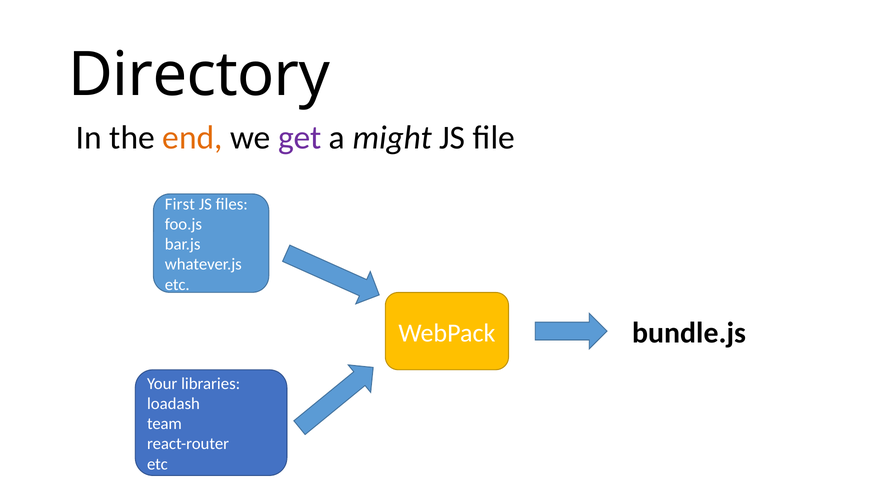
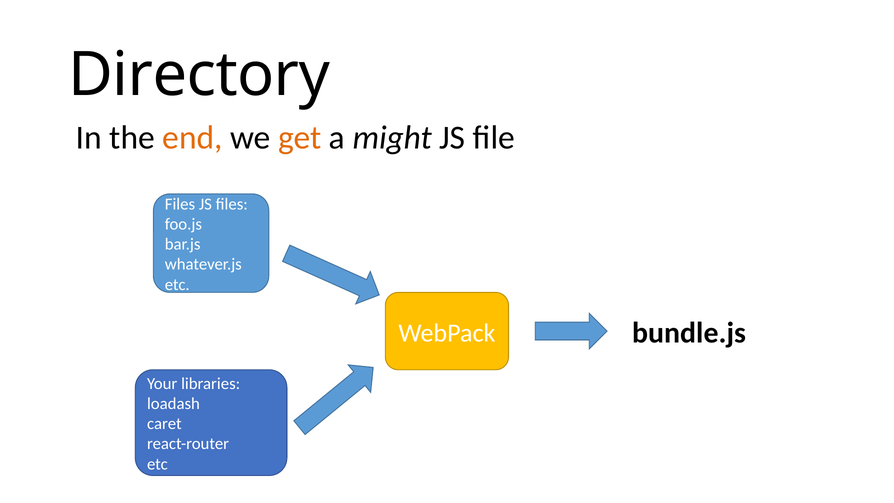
get colour: purple -> orange (300, 138)
First: First -> Files (180, 204)
team: team -> caret (164, 424)
